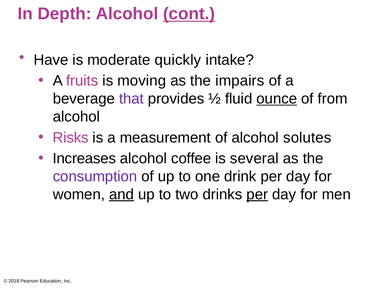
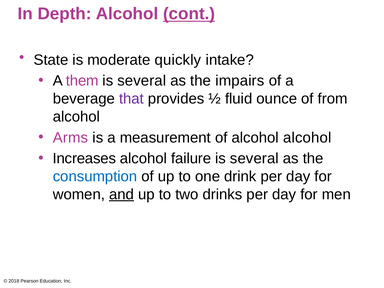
Have: Have -> State (51, 60)
fruits: fruits -> them (82, 81)
moving: moving -> several (142, 81)
ounce underline: present -> none (277, 99)
Risks: Risks -> Arms (71, 138)
alcohol solutes: solutes -> alcohol (307, 138)
coffee: coffee -> failure (191, 158)
consumption colour: purple -> blue (95, 176)
per underline: present -> none (257, 194)
